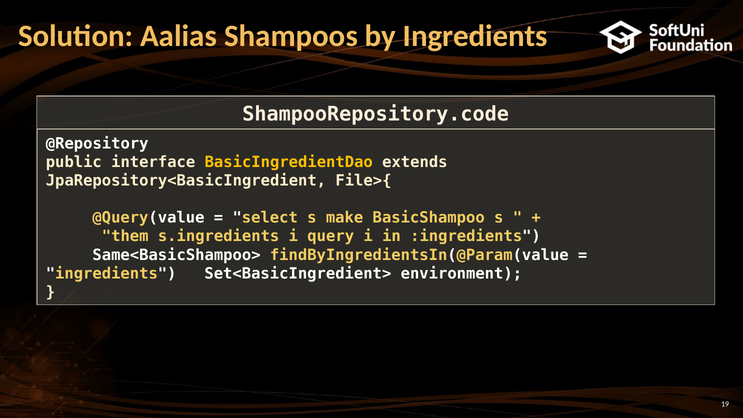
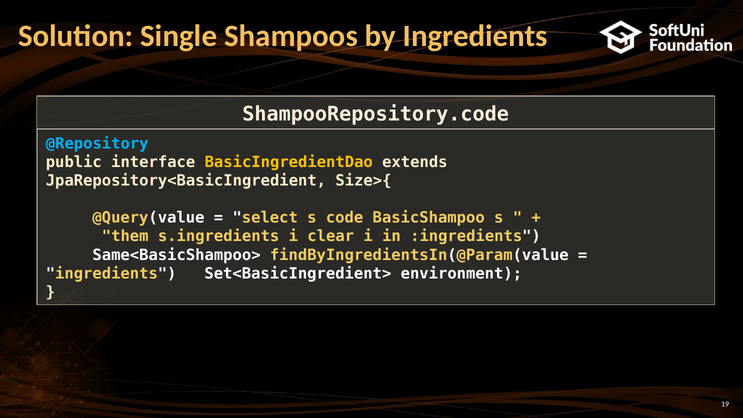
Aalias: Aalias -> Single (179, 36)
@Repository colour: white -> light blue (97, 143)
File>{: File>{ -> Size>{ (363, 181)
make: make -> code (345, 218)
query: query -> clear (331, 236)
